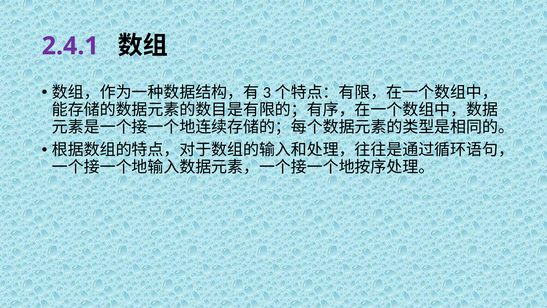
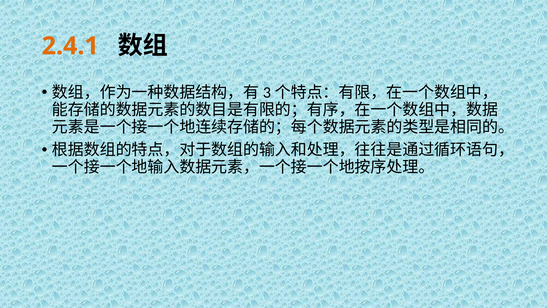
2.4.1 colour: purple -> orange (70, 46)
